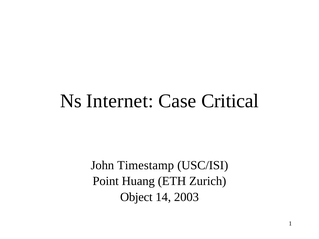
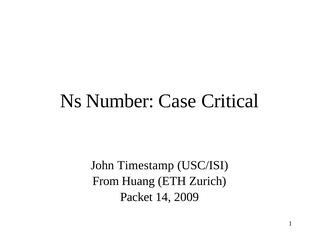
Internet: Internet -> Number (120, 101)
Point: Point -> From (106, 181)
Object: Object -> Packet (136, 197)
2003: 2003 -> 2009 (186, 197)
